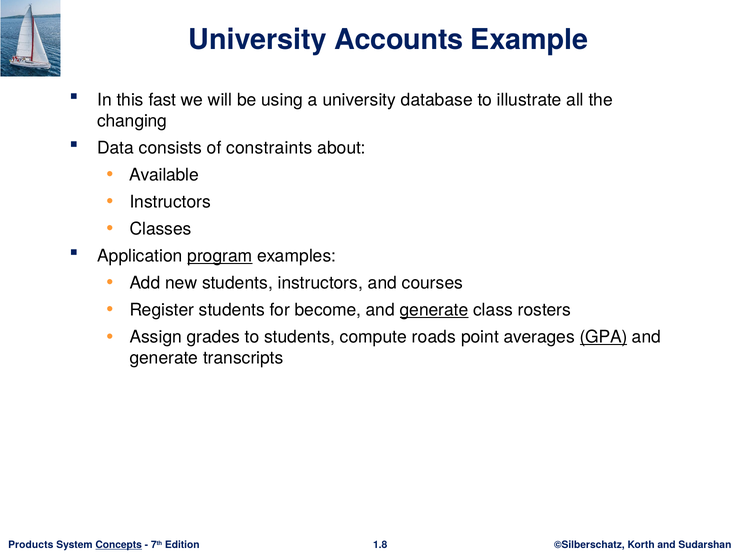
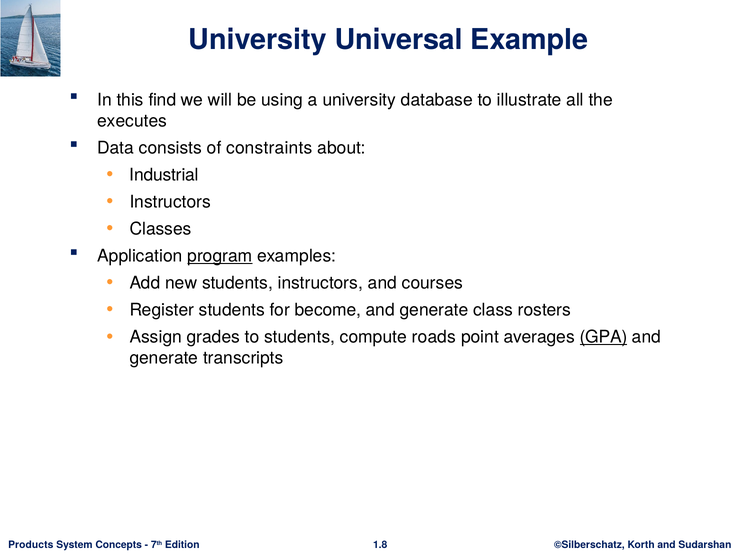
Accounts: Accounts -> Universal (399, 40)
fast: fast -> find (162, 100)
changing: changing -> executes (132, 121)
Available: Available -> Industrial (164, 175)
generate underline: present -> none (434, 310)
Concepts underline: present -> none (119, 545)
